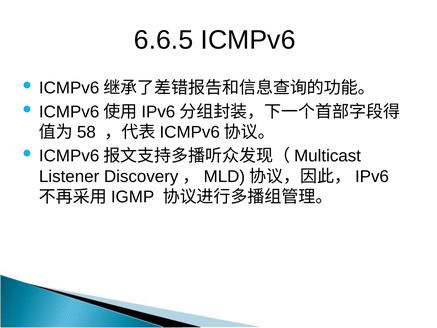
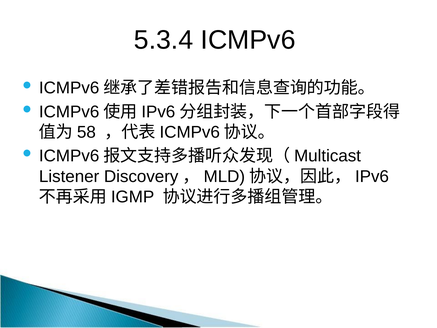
6.6.5: 6.6.5 -> 5.3.4 (164, 40)
